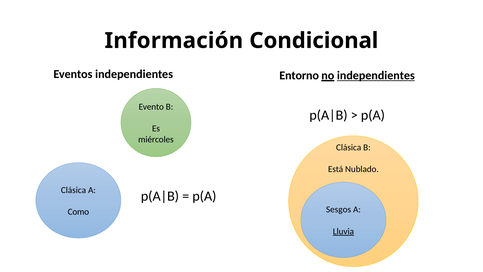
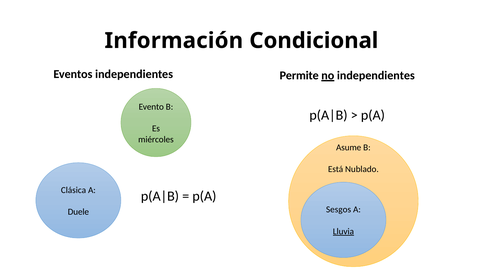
Entorno: Entorno -> Permite (299, 75)
independientes underline: present -> none (376, 75)
Clásica: Clásica -> Asume (349, 147)
Como: Como -> Duele (78, 212)
